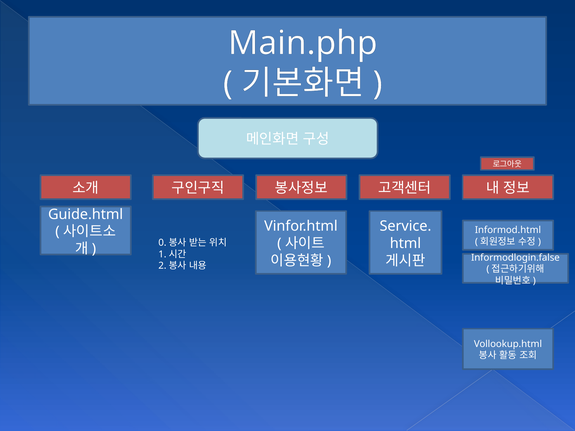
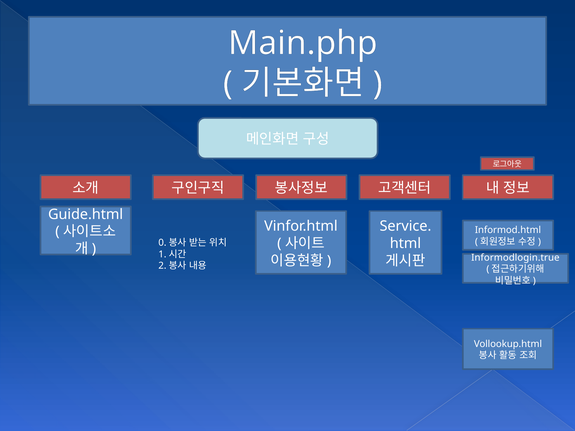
Informodlogin.false: Informodlogin.false -> Informodlogin.true (515, 258)
